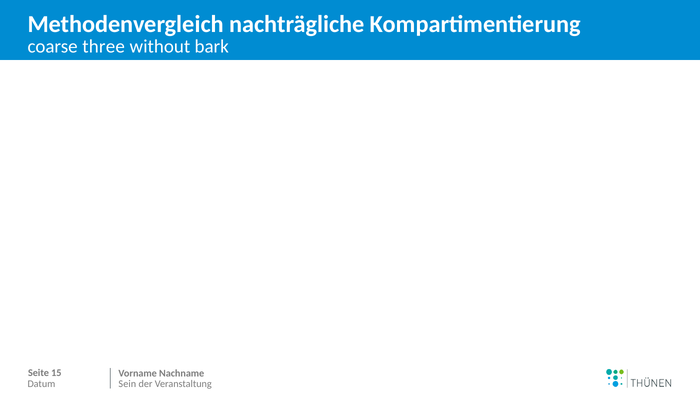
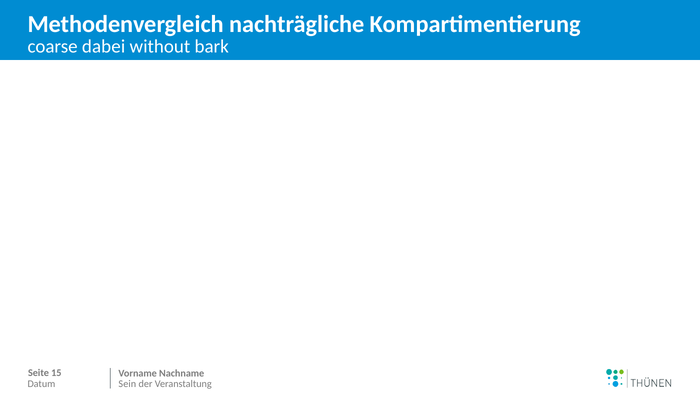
three: three -> dabei (104, 46)
